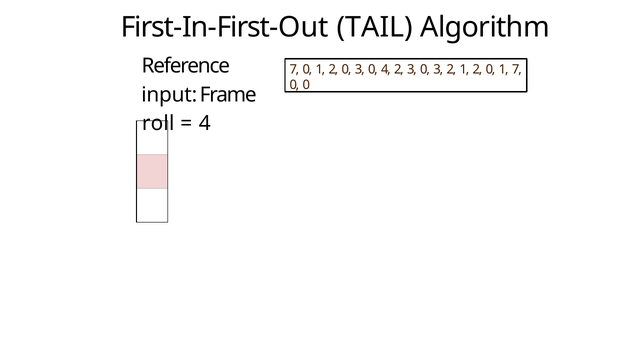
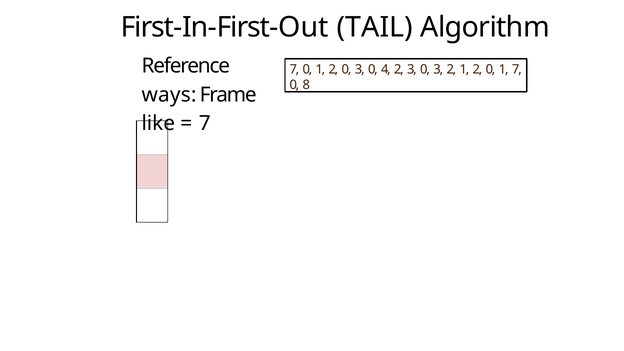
0 0: 0 -> 8 (306, 85)
input: input -> ways (169, 95)
roll: roll -> like (158, 124)
4: 4 -> 7 (205, 124)
